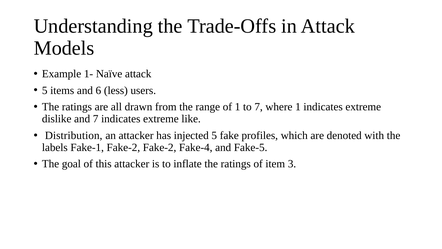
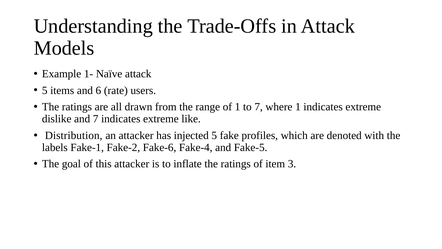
less: less -> rate (116, 90)
Fake-2 Fake-2: Fake-2 -> Fake-6 (160, 147)
